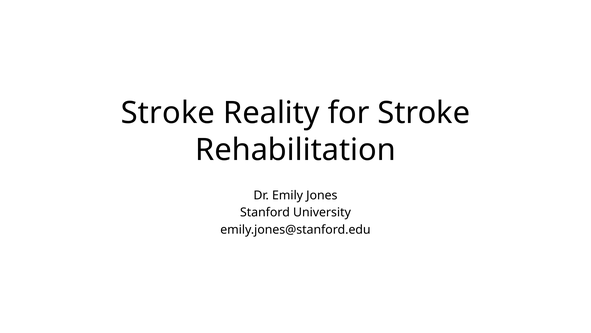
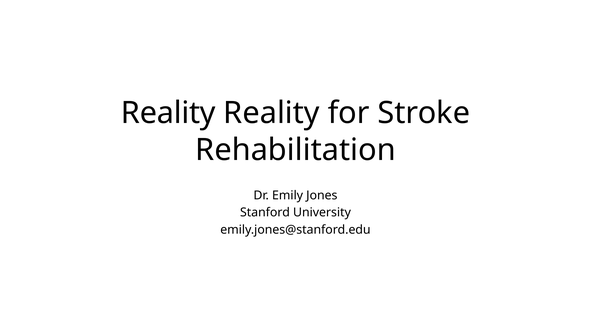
Stroke: Stroke -> Reality (168, 113)
